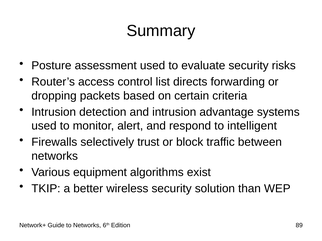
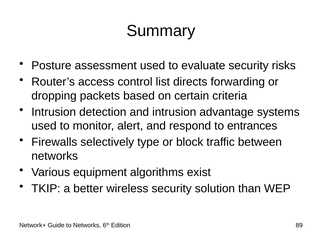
intelligent: intelligent -> entrances (252, 126)
trust: trust -> type (148, 142)
